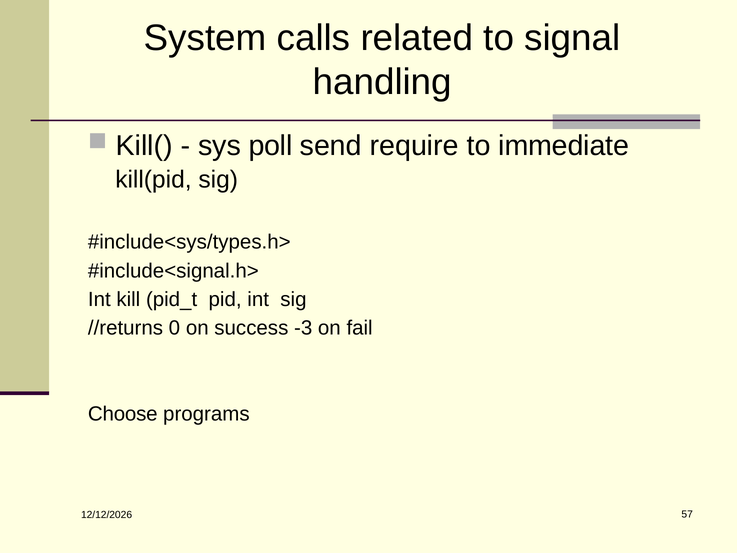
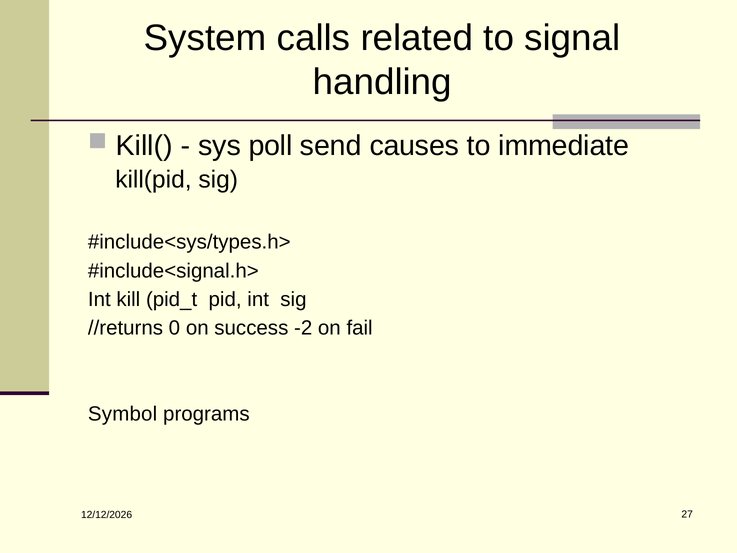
require: require -> causes (414, 146)
-3: -3 -> -2 (303, 328)
Choose: Choose -> Symbol (123, 414)
57: 57 -> 27 (687, 514)
